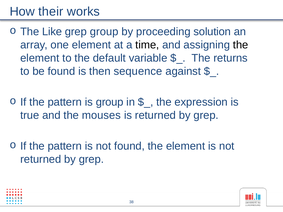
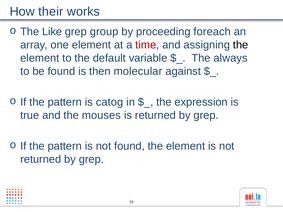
solution: solution -> foreach (212, 32)
time colour: black -> red (147, 45)
returns: returns -> always (231, 58)
sequence: sequence -> molecular (138, 71)
is group: group -> catog (110, 102)
